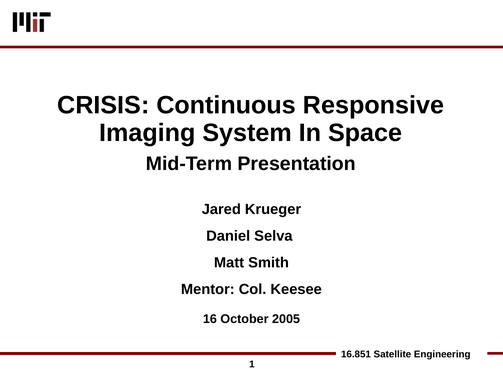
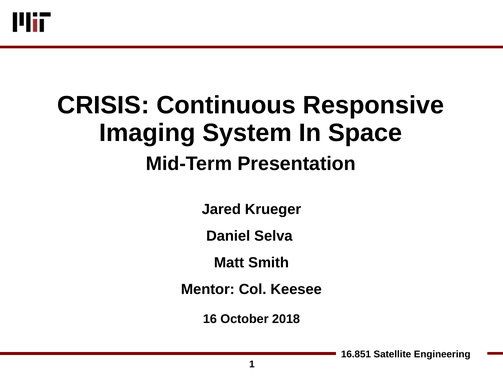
2005: 2005 -> 2018 (286, 319)
